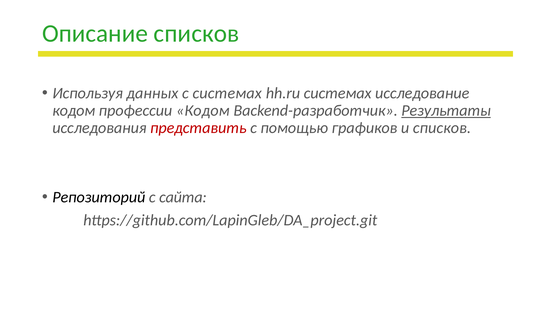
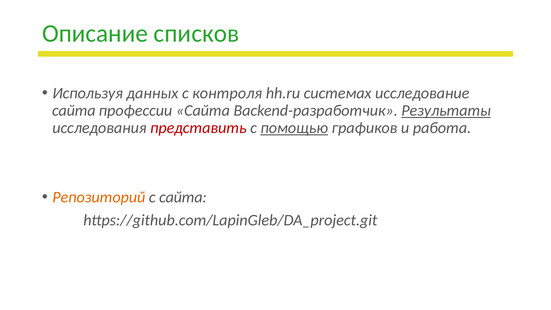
с системах: системах -> контроля (227, 93)
кодом: кодом -> сайта (74, 111)
профессии Кодом: Кодом -> Сайта (203, 111)
помощью underline: none -> present (294, 128)
и списков: списков -> работа (442, 128)
Репозиторий colour: black -> orange (99, 197)
